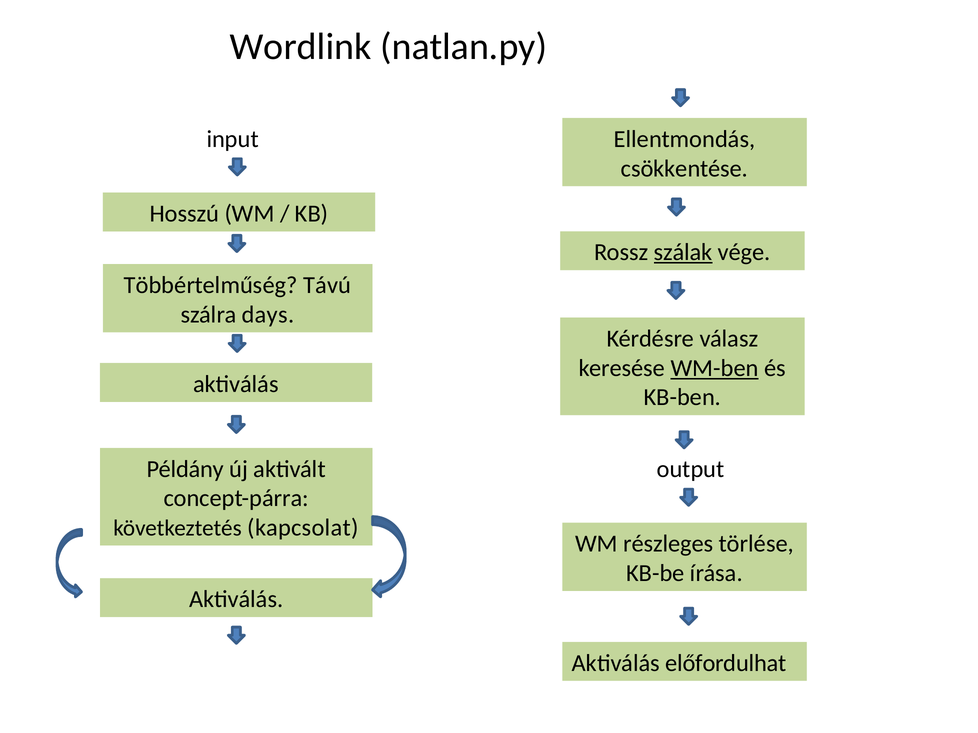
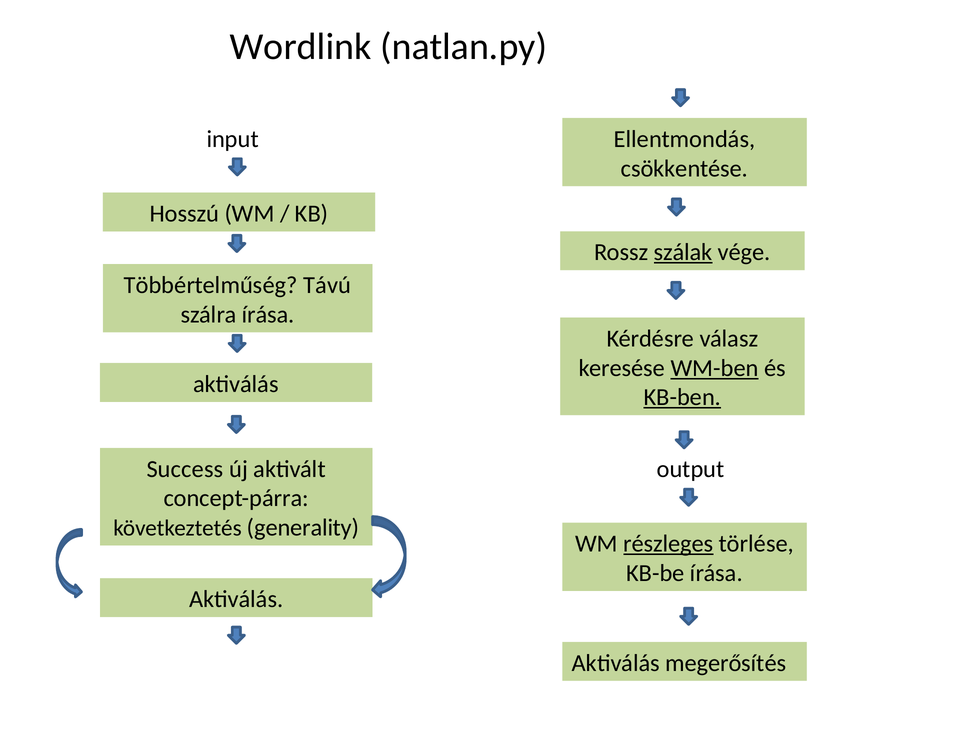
szálra days: days -> írása (268, 315)
KB-ben underline: none -> present (682, 398)
Példány: Példány -> Success (185, 469)
kapcsolat: kapcsolat -> generality (303, 528)
részleges underline: none -> present (668, 544)
előfordulhat: előfordulhat -> megerősítés (726, 664)
